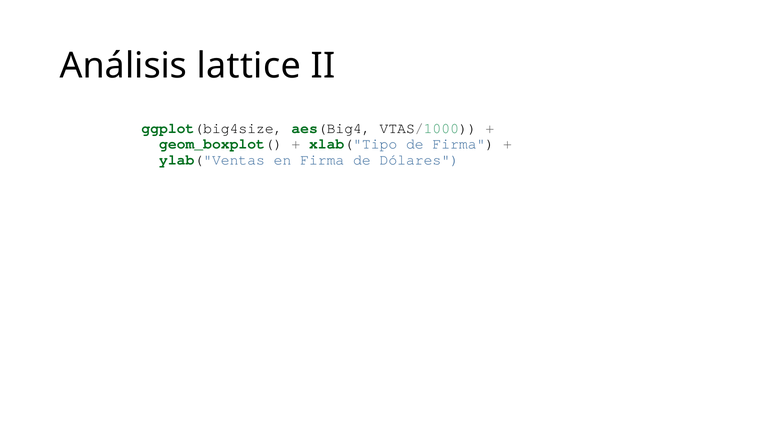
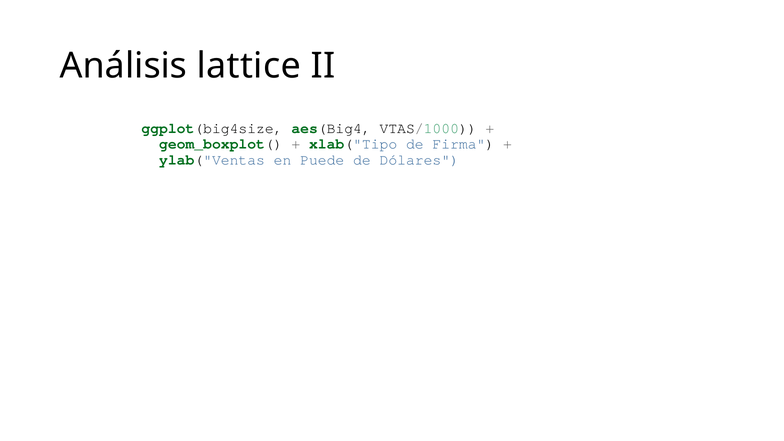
en Firma: Firma -> Puede (322, 160)
